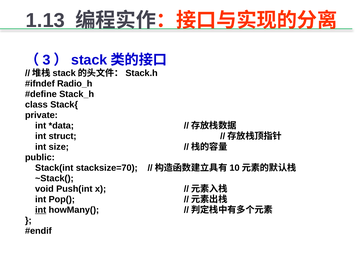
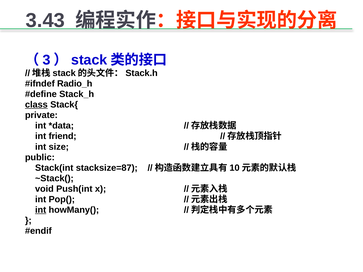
1.13: 1.13 -> 3.43 (45, 20)
class underline: none -> present (36, 105)
struct: struct -> friend (63, 136)
stacksize=70: stacksize=70 -> stacksize=87 (107, 168)
